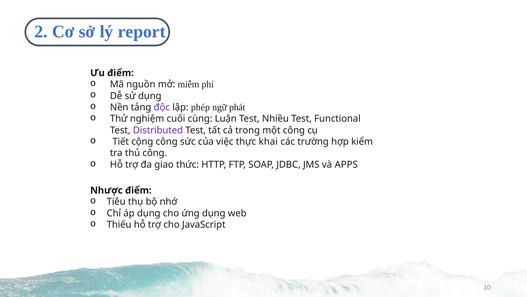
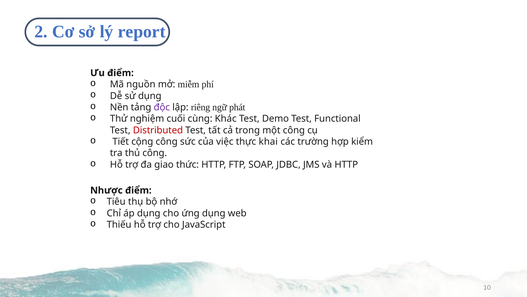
phép: phép -> riêng (201, 107)
Luận: Luận -> Khác (226, 119)
Nhiều: Nhiều -> Demo (275, 119)
Distributed colour: purple -> red (158, 130)
và APPS: APPS -> HTTP (346, 164)
